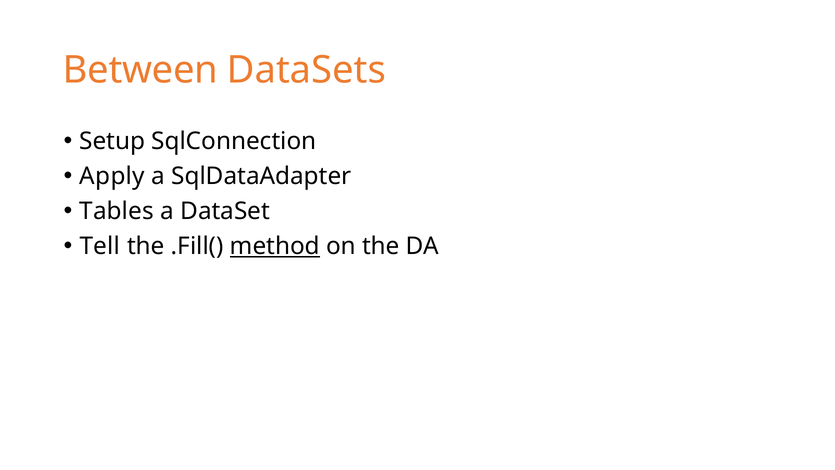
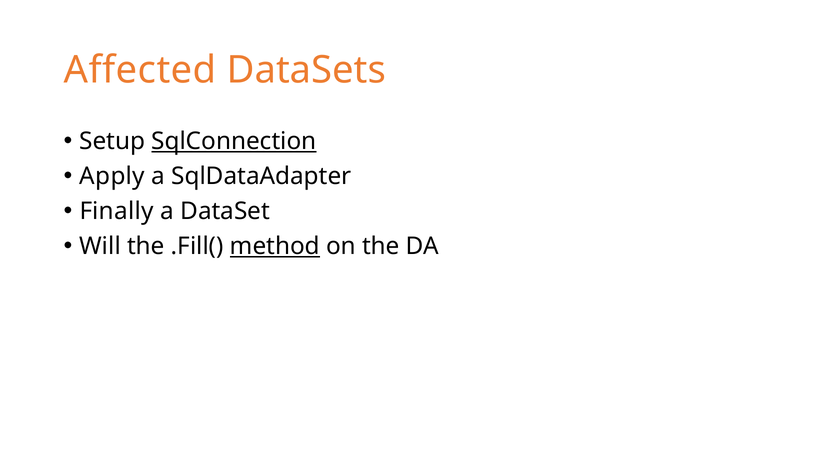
Between: Between -> Affected (140, 70)
SqlConnection underline: none -> present (234, 141)
Tables: Tables -> Finally (117, 211)
Tell: Tell -> Will (100, 246)
